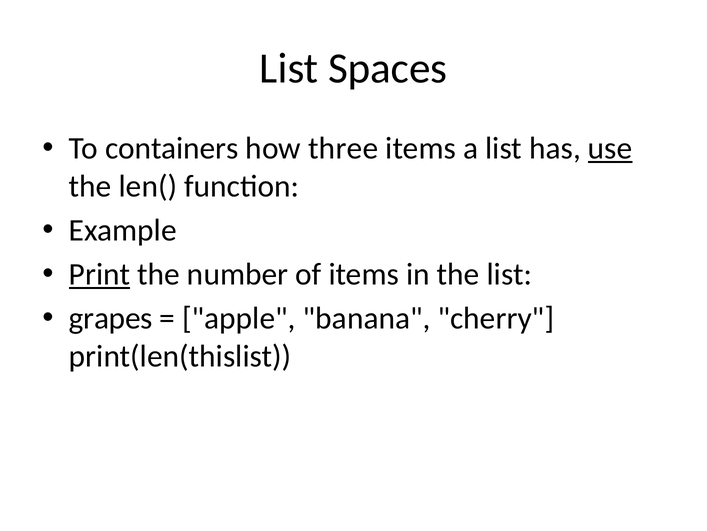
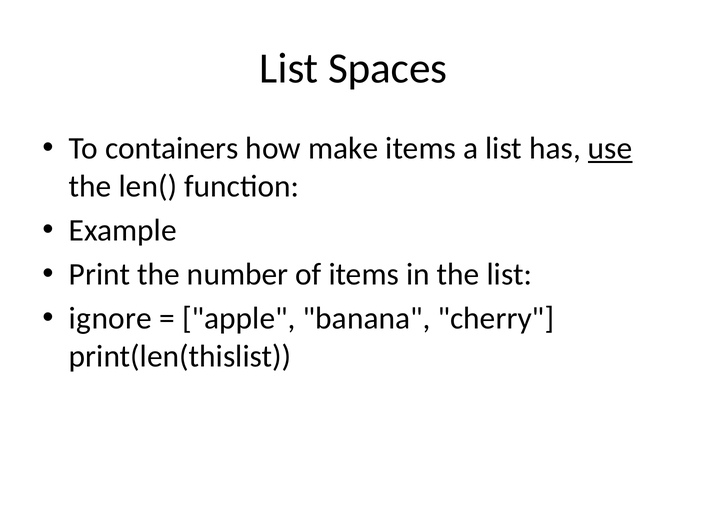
three: three -> make (343, 148)
Print underline: present -> none (100, 274)
grapes: grapes -> ignore (110, 318)
